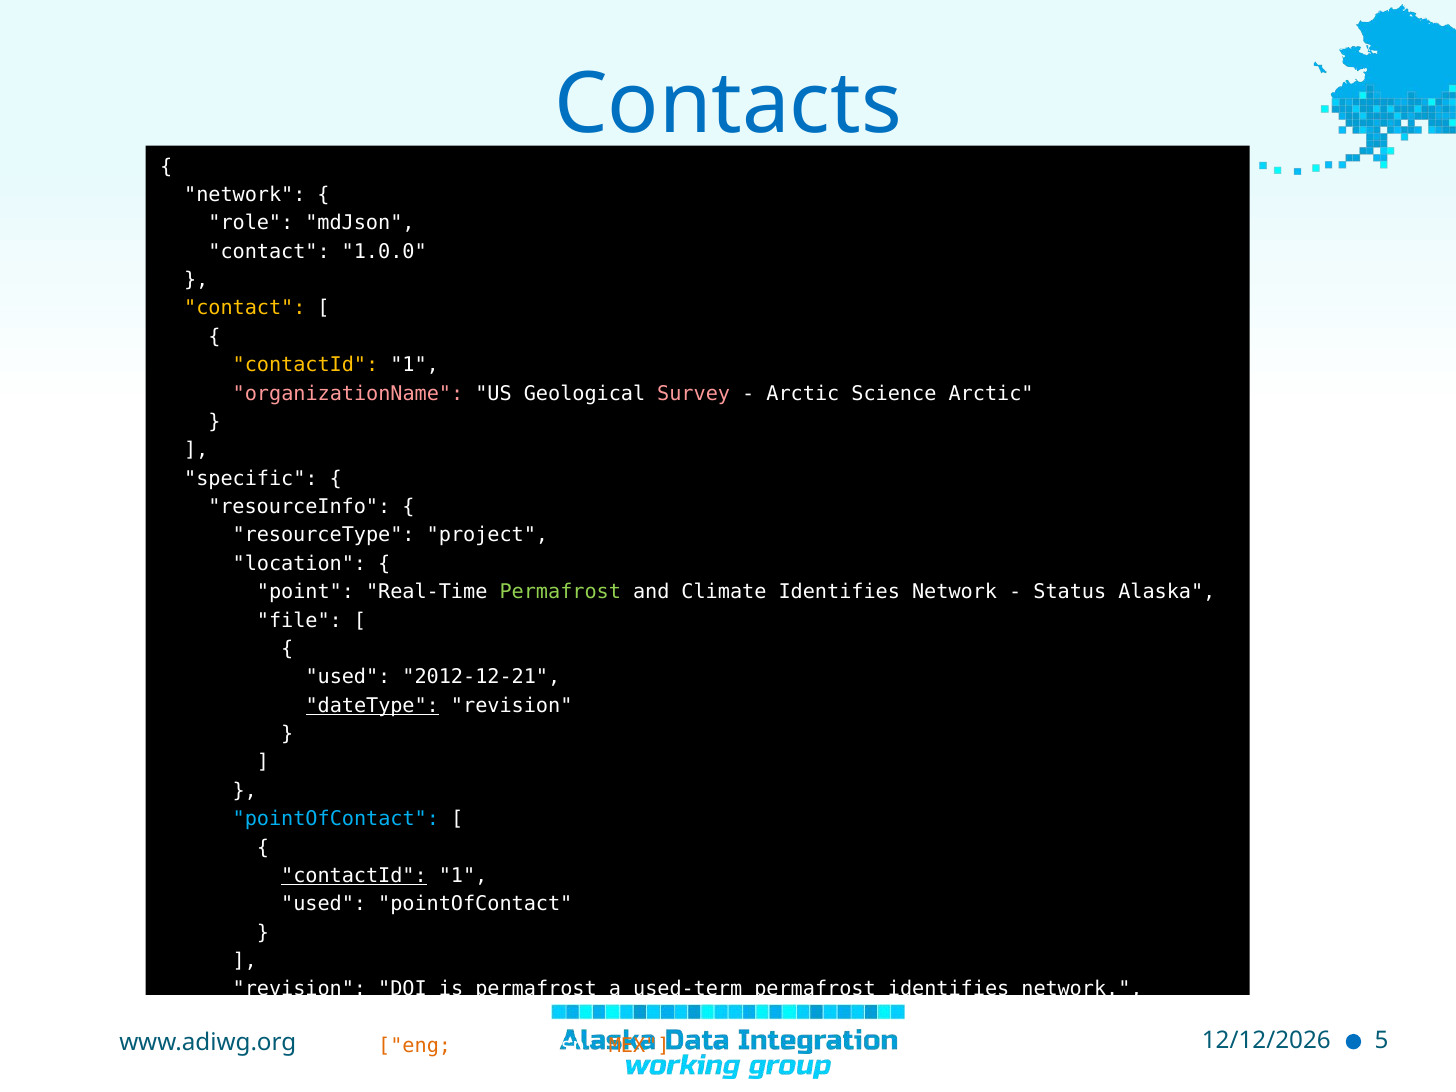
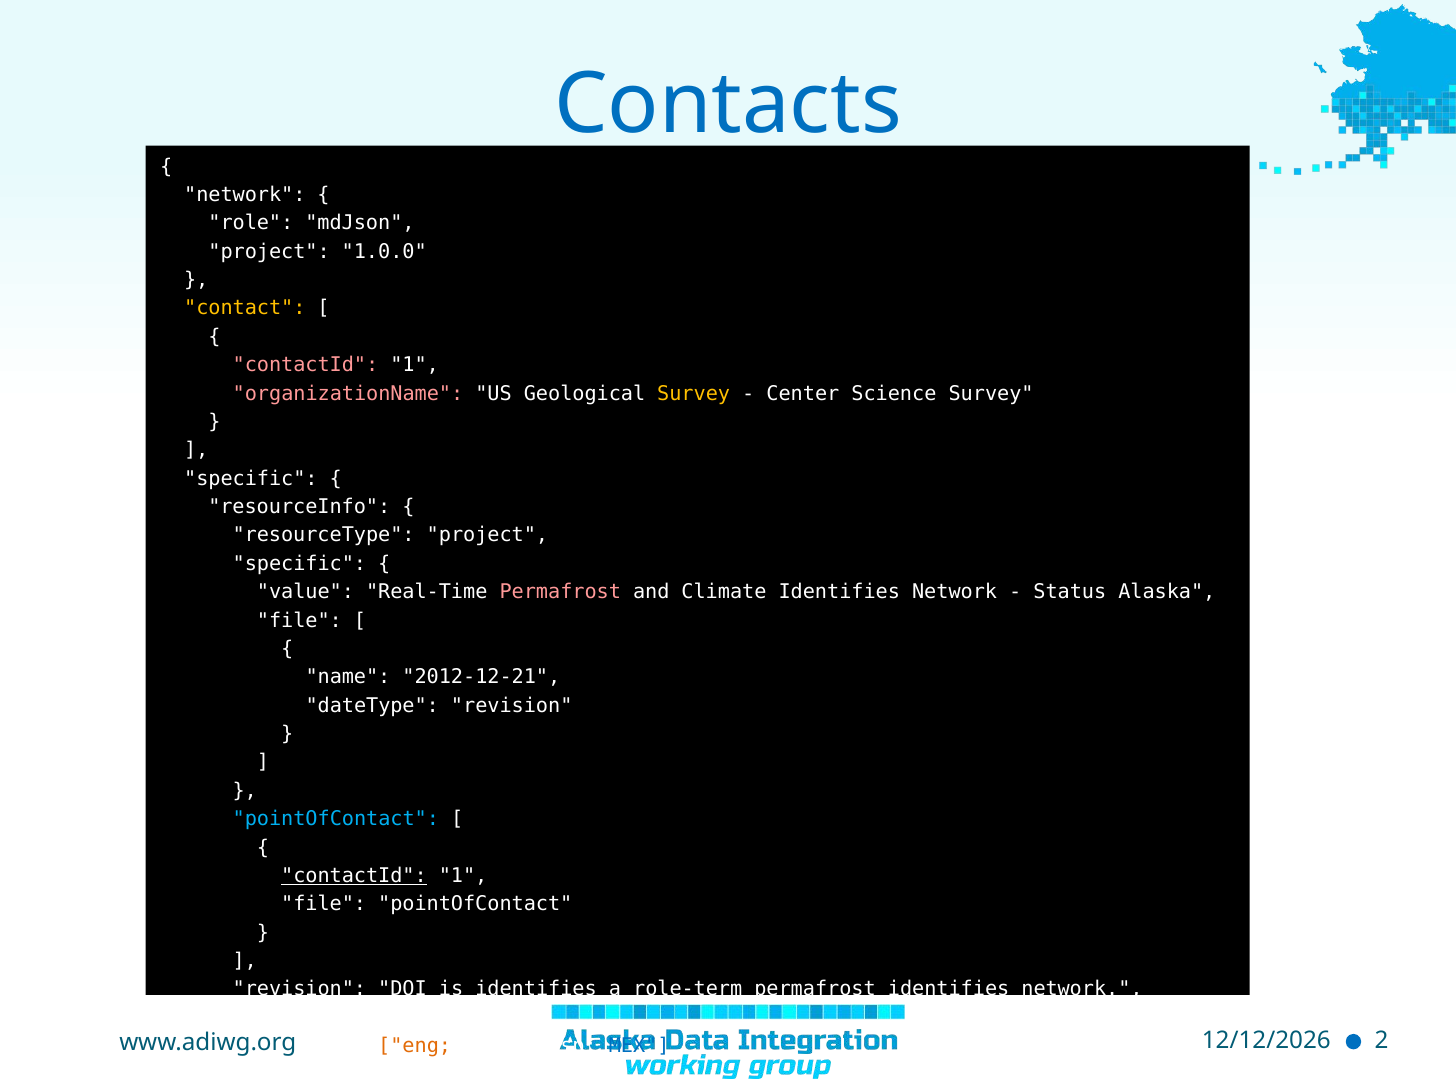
contact: contact -> project (269, 252)
contactId colour: yellow -> pink (306, 365)
Survey colour: pink -> yellow (694, 393)
Arctic: Arctic -> Center (803, 393)
Science Arctic: Arctic -> Survey (991, 393)
location: location -> specific (299, 564)
point: point -> value (305, 592)
Permafrost colour: light green -> pink (560, 592)
used: used -> name (348, 677)
dateType underline: present -> none (372, 706)
used: used -> file (324, 904)
is permafrost: permafrost -> identifies (536, 989)
used-term: used-term -> role-term (688, 989)
5: 5 -> 2 (1382, 1041)
MEX colour: orange -> blue (639, 1046)
